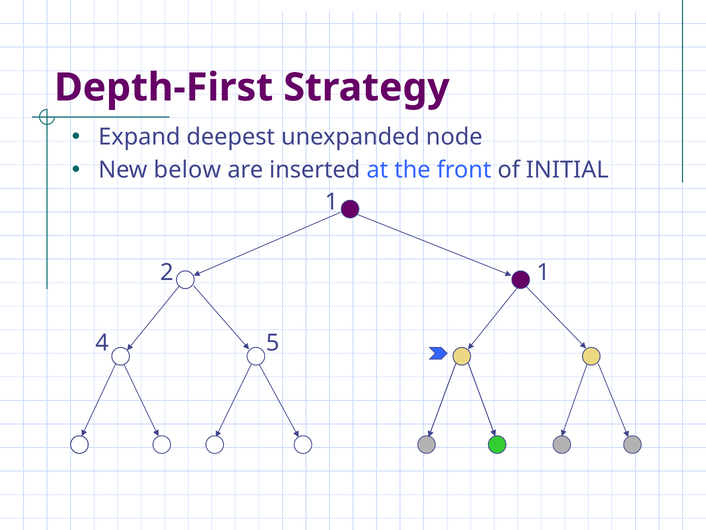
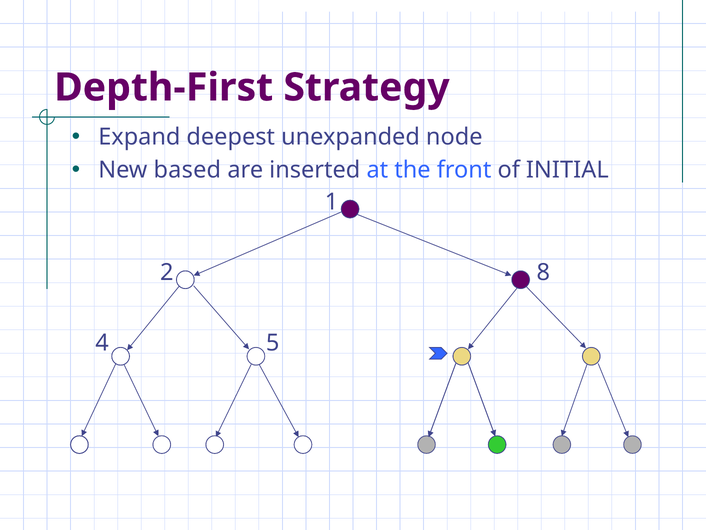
below: below -> based (187, 170)
2 1: 1 -> 8 (543, 272)
